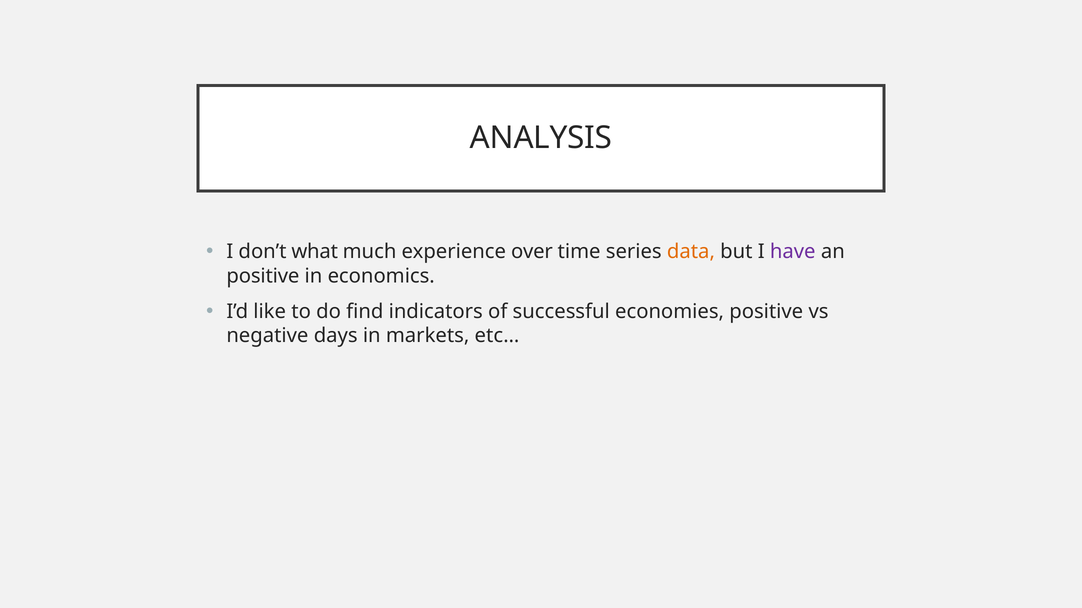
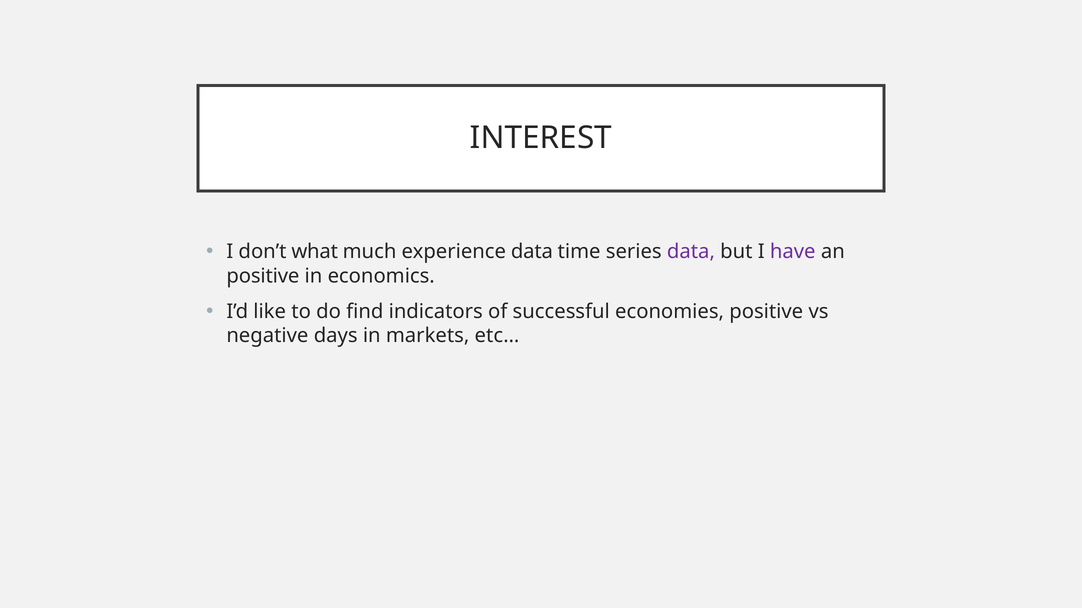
ANALYSIS: ANALYSIS -> INTEREST (541, 138)
experience over: over -> data (532, 252)
data colour: orange -> purple (691, 252)
